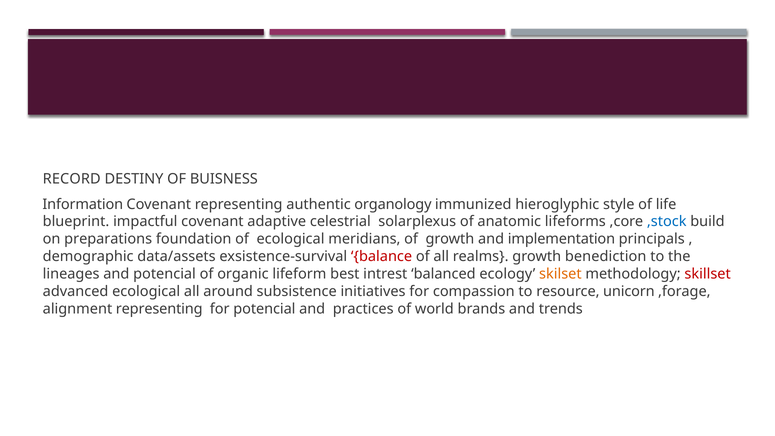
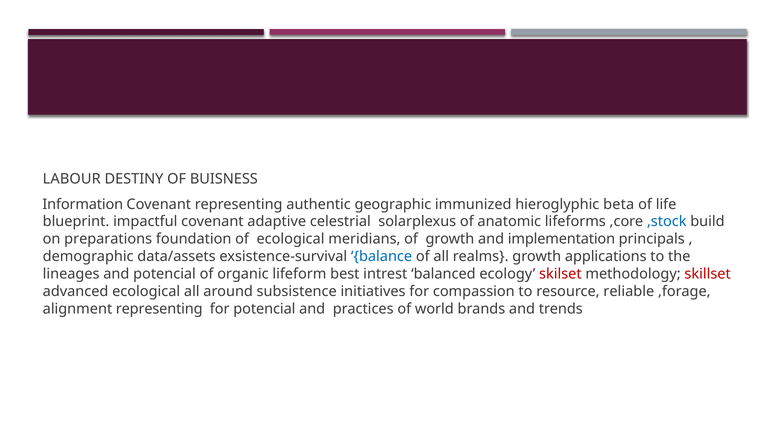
RECORD: RECORD -> LABOUR (72, 179)
organology: organology -> geographic (393, 204)
style: style -> beta (619, 204)
balance colour: red -> blue (382, 257)
benediction: benediction -> applications (606, 257)
skilset colour: orange -> red (560, 274)
unicorn: unicorn -> reliable (629, 291)
